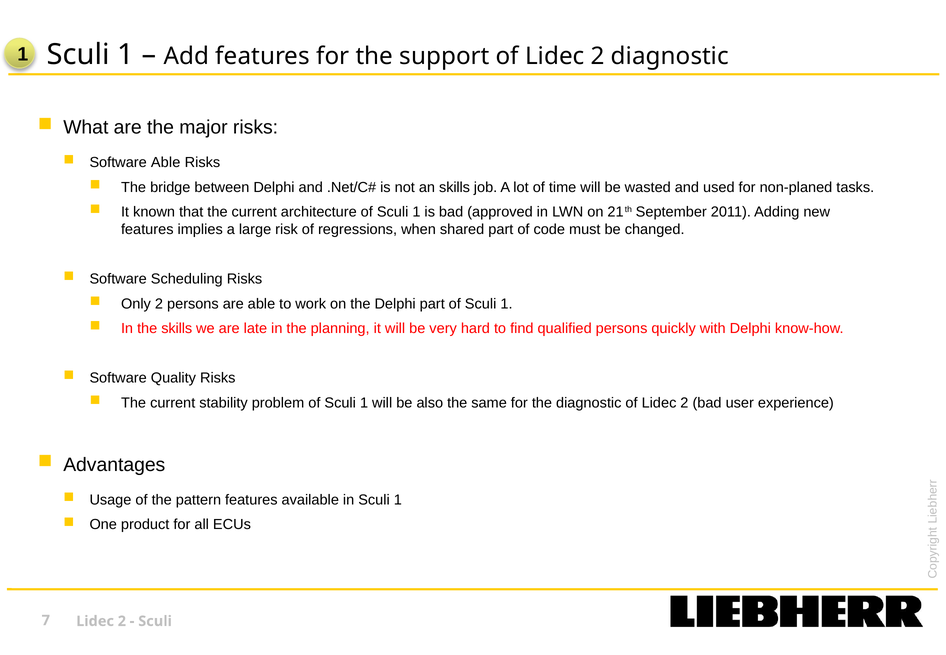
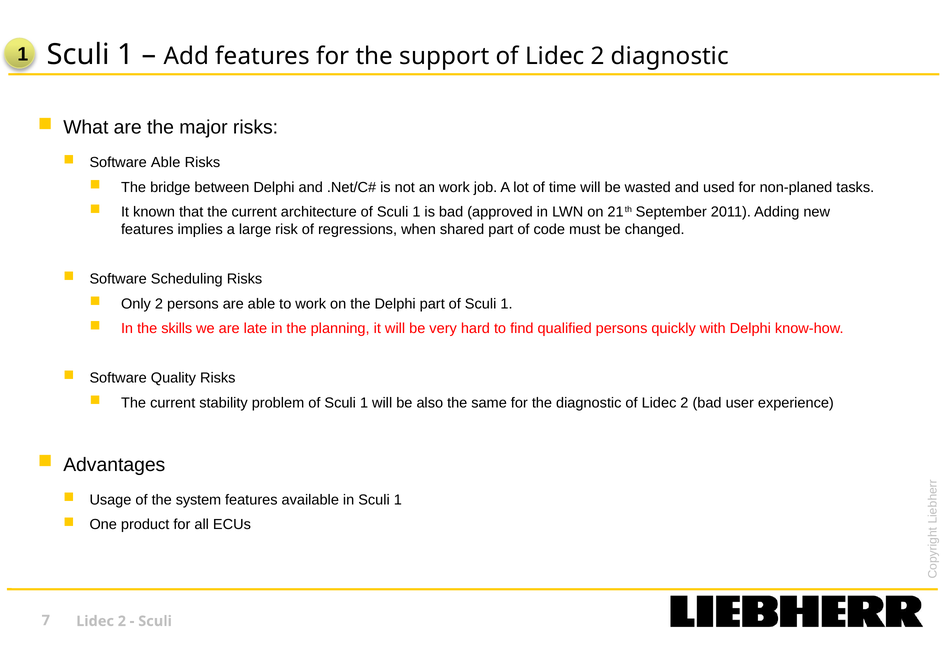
an skills: skills -> work (454, 187)
pattern: pattern -> system (199, 500)
